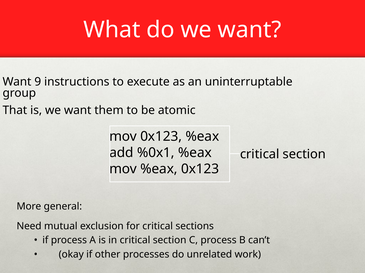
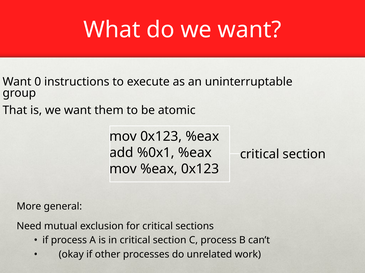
9: 9 -> 0 (38, 82)
